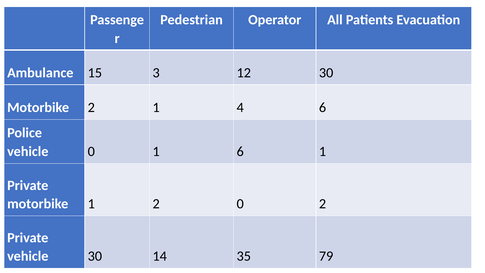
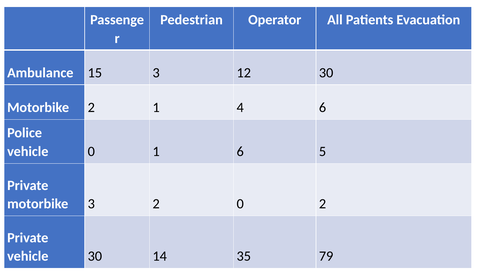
6 1: 1 -> 5 (323, 151)
motorbike 1: 1 -> 3 (91, 204)
